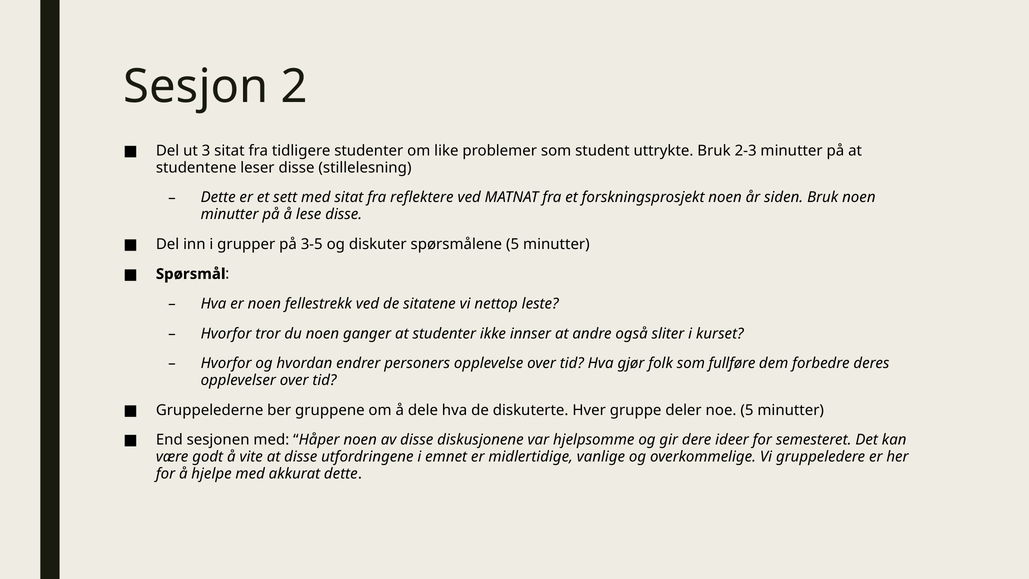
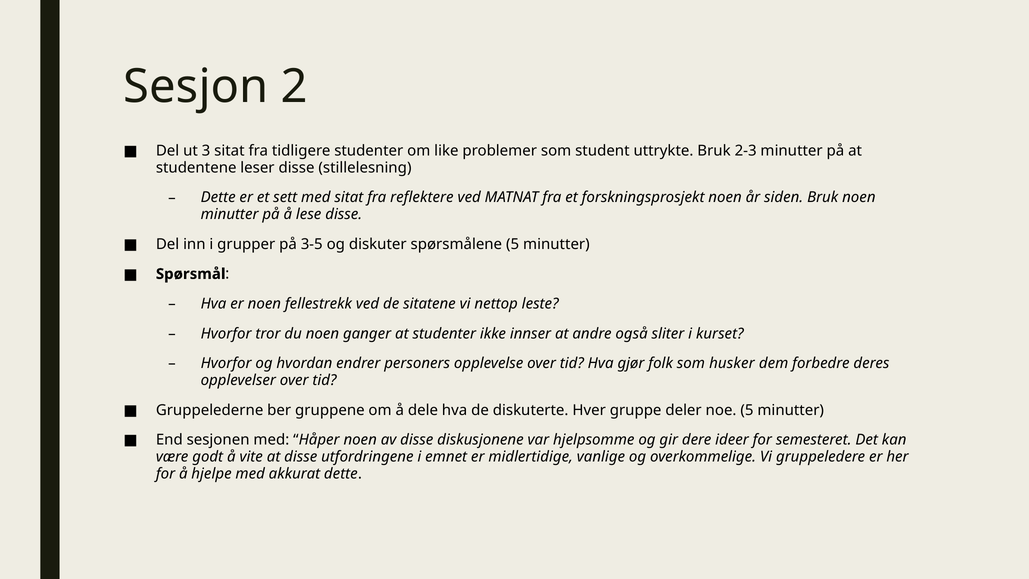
fullføre: fullføre -> husker (732, 363)
